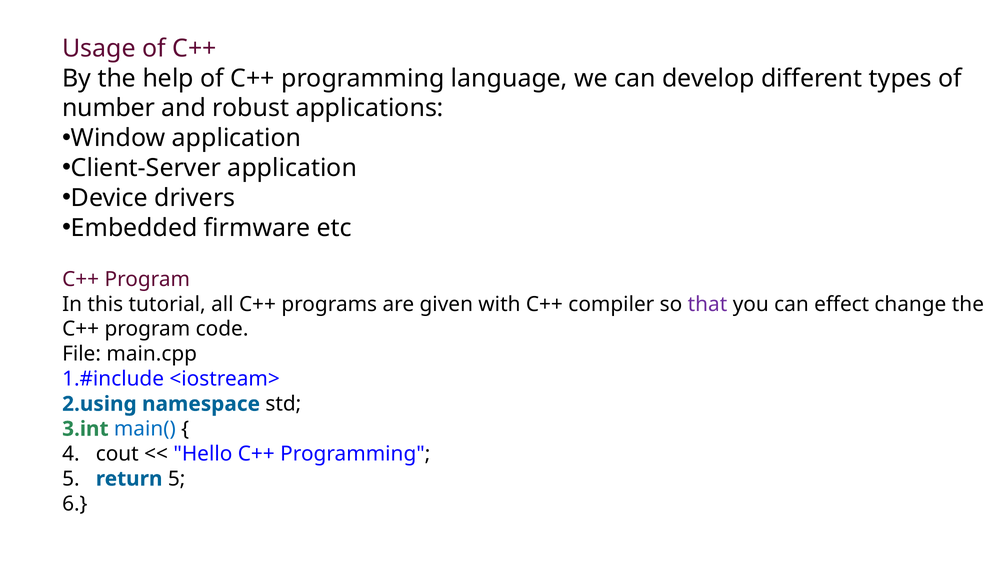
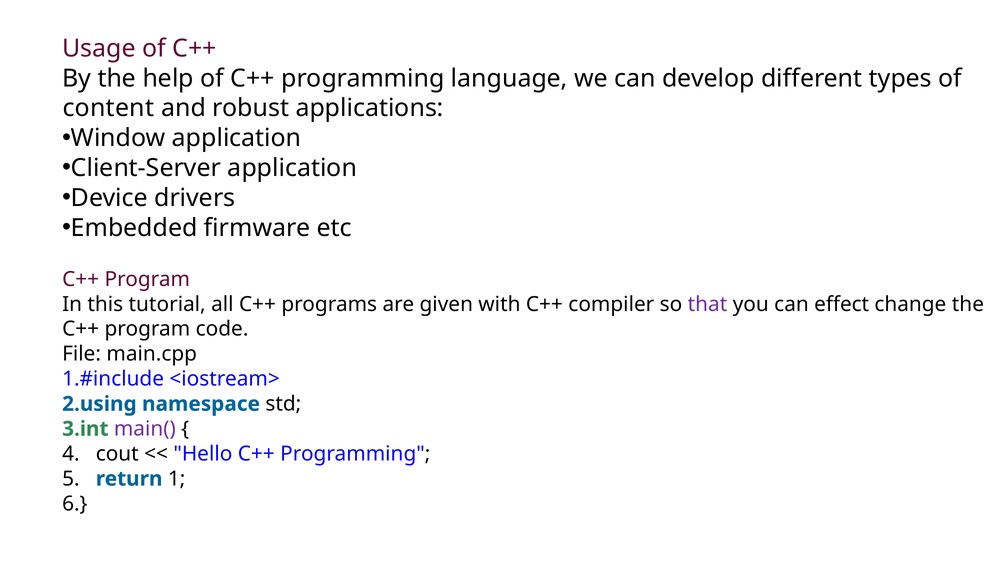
number: number -> content (108, 108)
main( colour: blue -> purple (145, 429)
return 5: 5 -> 1 (177, 479)
